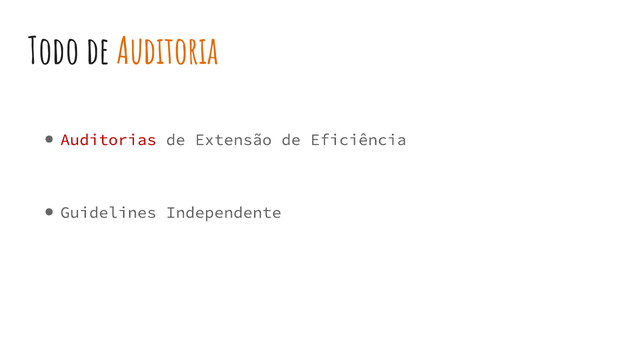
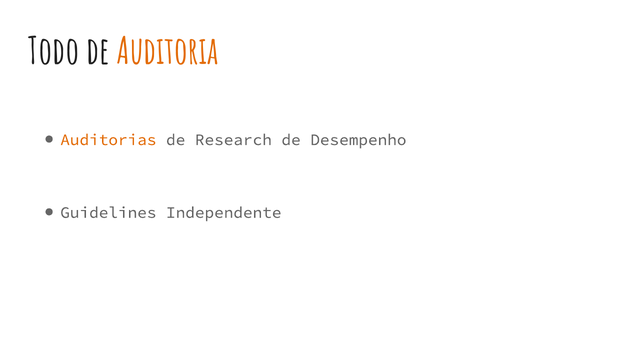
Auditorias colour: red -> orange (108, 140)
Extensão: Extensão -> Research (233, 140)
Eficiência: Eficiência -> Desempenho (358, 140)
